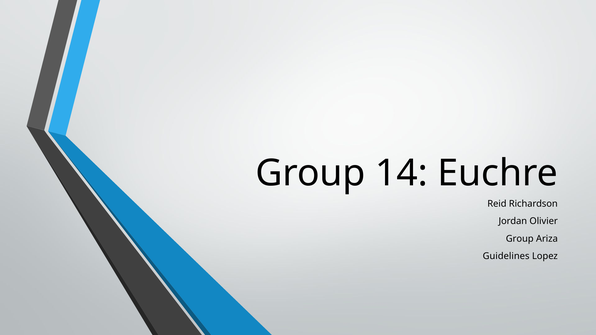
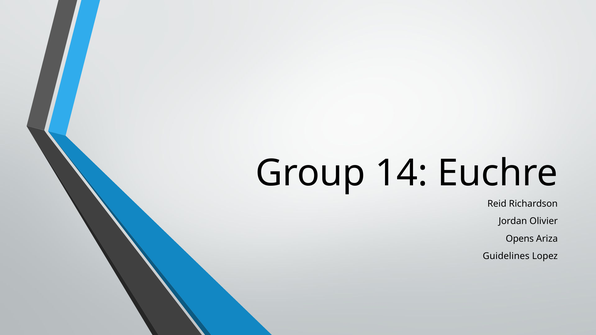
Group: Group -> Opens (520, 239)
